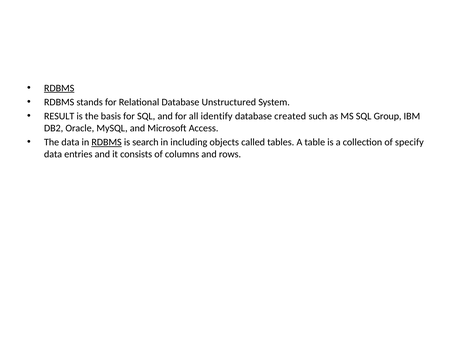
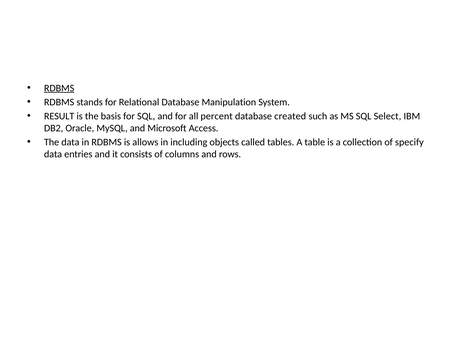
Unstructured: Unstructured -> Manipulation (229, 102)
identify: identify -> percent (217, 116)
Group: Group -> Select (387, 116)
RDBMS underline: present -> none (107, 142)
search: search -> allows (145, 142)
